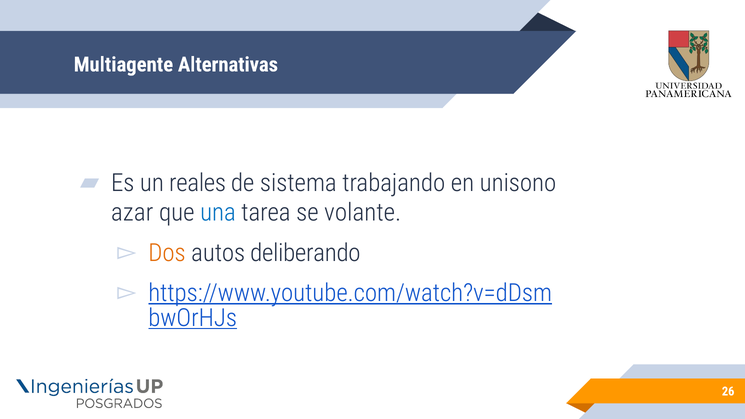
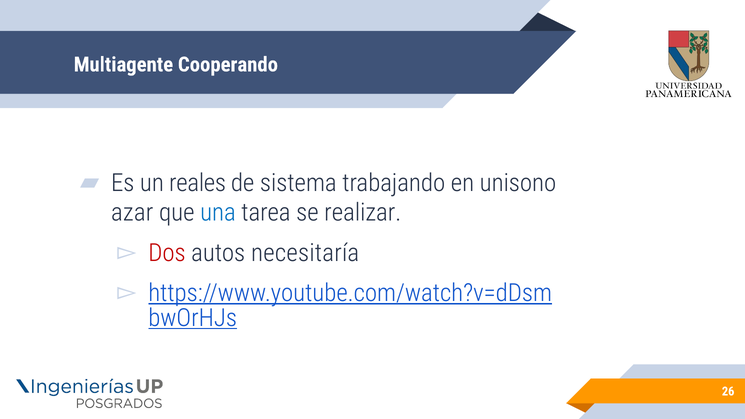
Alternativas: Alternativas -> Cooperando (228, 65)
volante: volante -> realizar (363, 213)
Dos colour: orange -> red (167, 253)
deliberando: deliberando -> necesitaría (305, 253)
